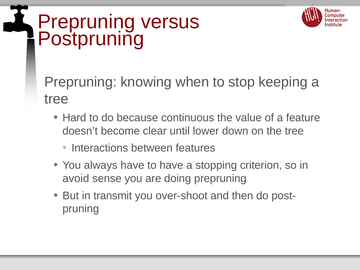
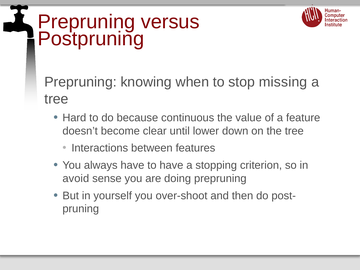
keeping: keeping -> missing (283, 82)
transmit: transmit -> yourself (113, 196)
